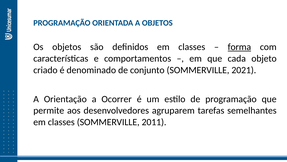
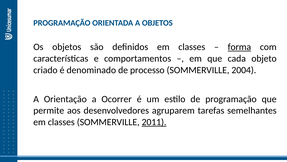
conjunto: conjunto -> processo (147, 70)
2021: 2021 -> 2004 (244, 70)
2011 underline: none -> present (154, 122)
